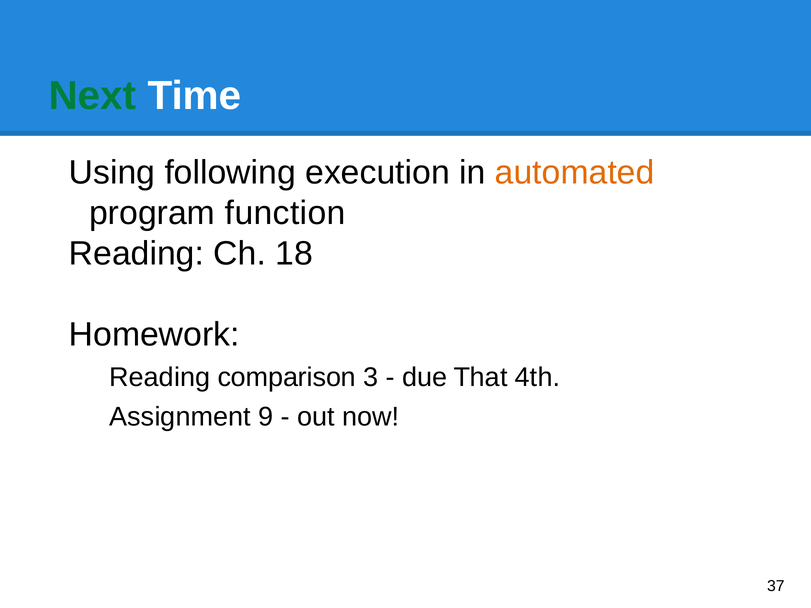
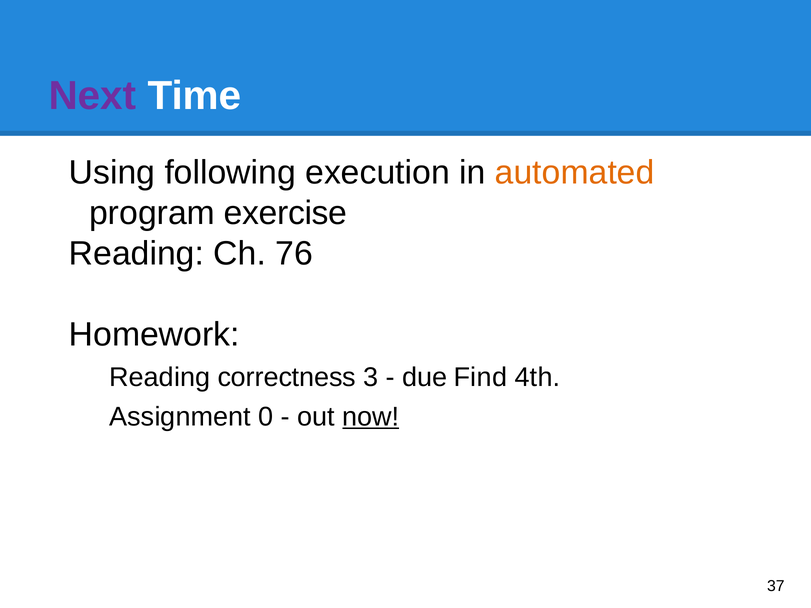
Next colour: green -> purple (93, 96)
function: function -> exercise (285, 213)
18: 18 -> 76 (294, 254)
comparison: comparison -> correctness (287, 378)
That: That -> Find (480, 378)
9: 9 -> 0 (266, 417)
now underline: none -> present (371, 417)
